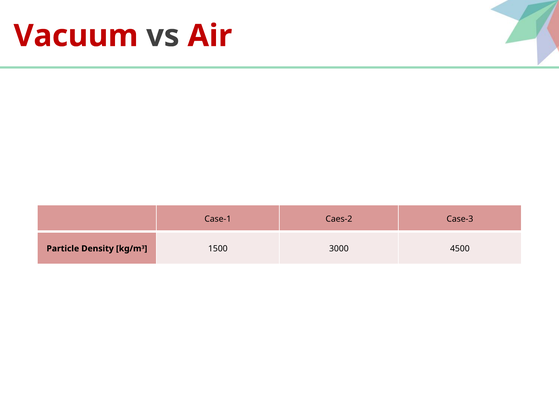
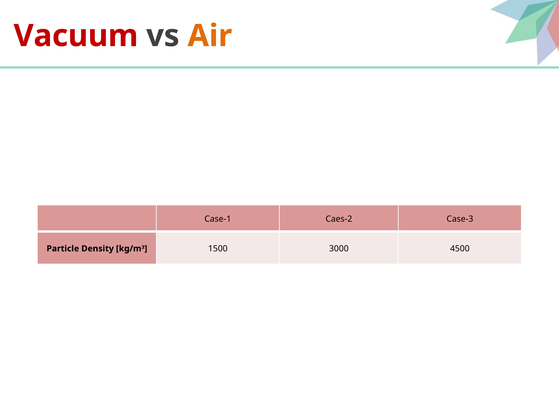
Air colour: red -> orange (210, 36)
